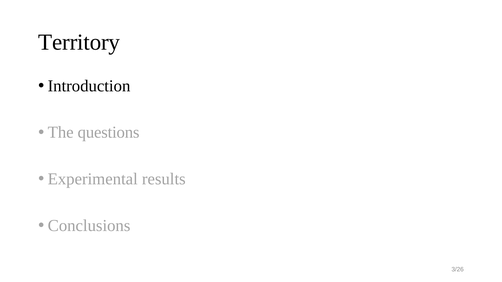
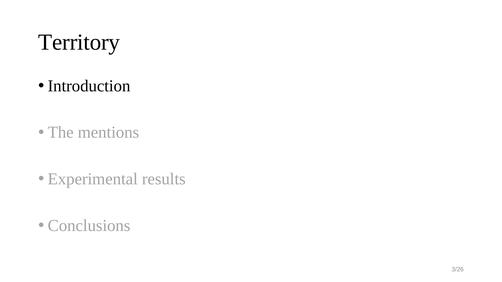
questions: questions -> mentions (108, 133)
